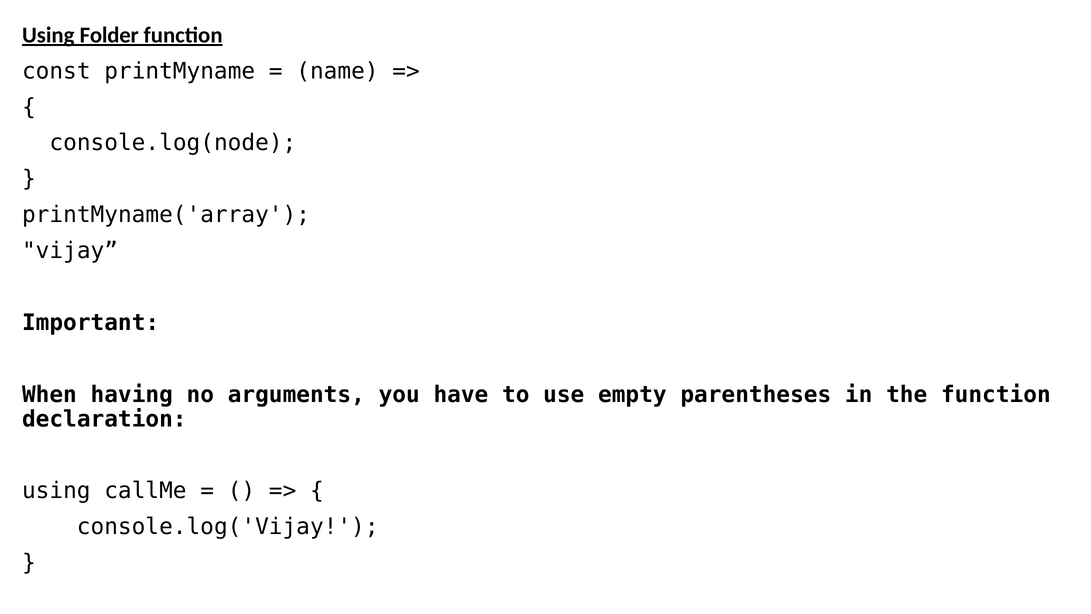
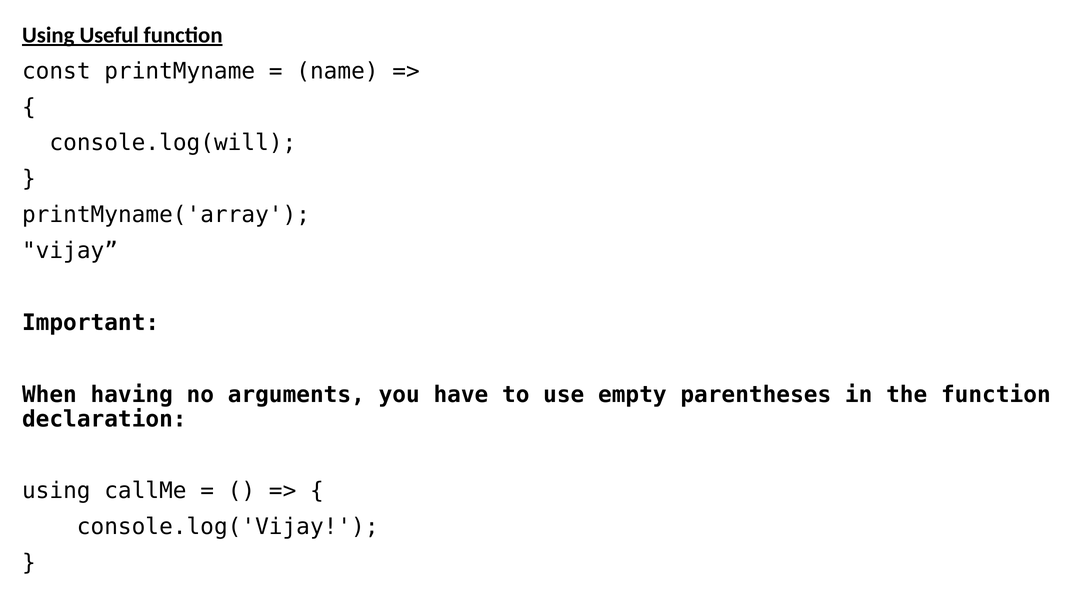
Folder: Folder -> Useful (109, 35)
console.log(node: console.log(node -> console.log(will (173, 143)
